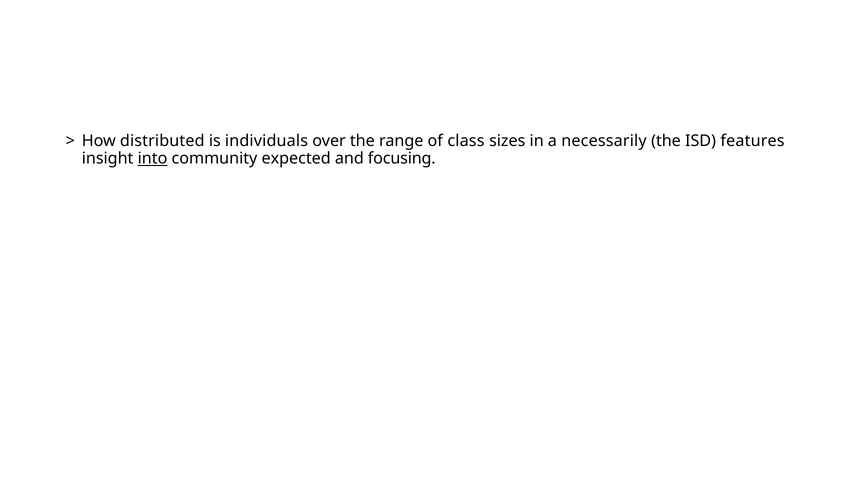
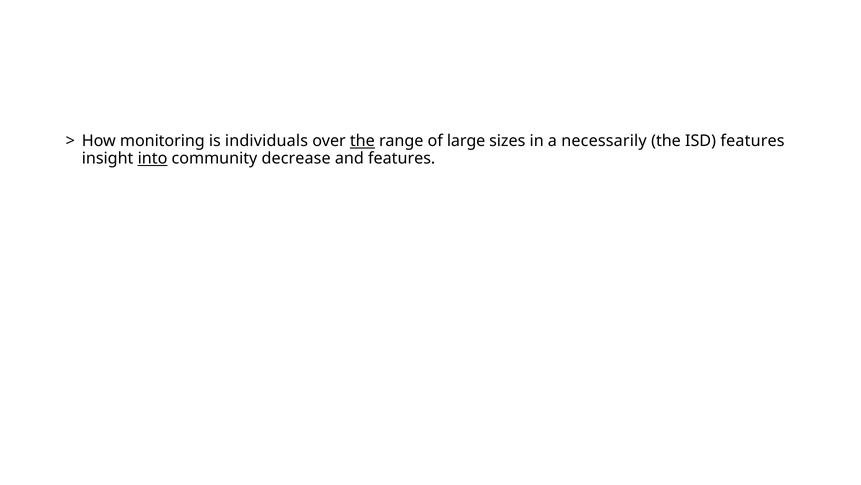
distributed: distributed -> monitoring (162, 141)
the underline: none -> present (362, 141)
class: class -> large (466, 141)
expected: expected -> decrease (296, 158)
and focusing: focusing -> features (402, 158)
